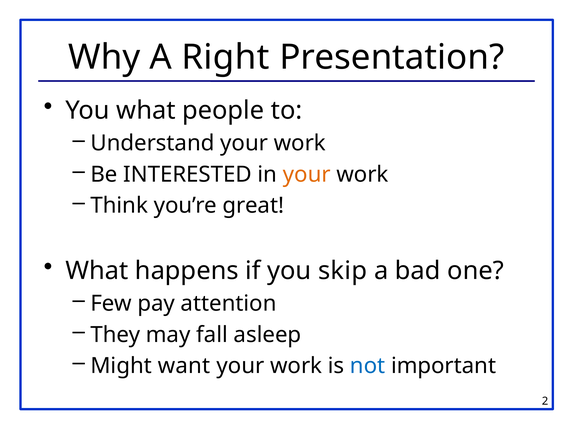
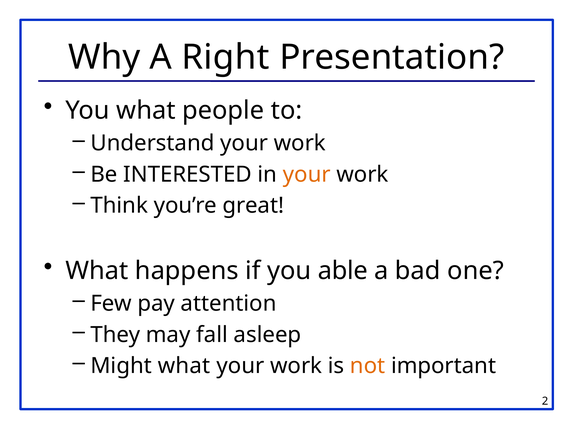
skip: skip -> able (343, 271)
Might want: want -> what (184, 367)
not colour: blue -> orange (368, 367)
